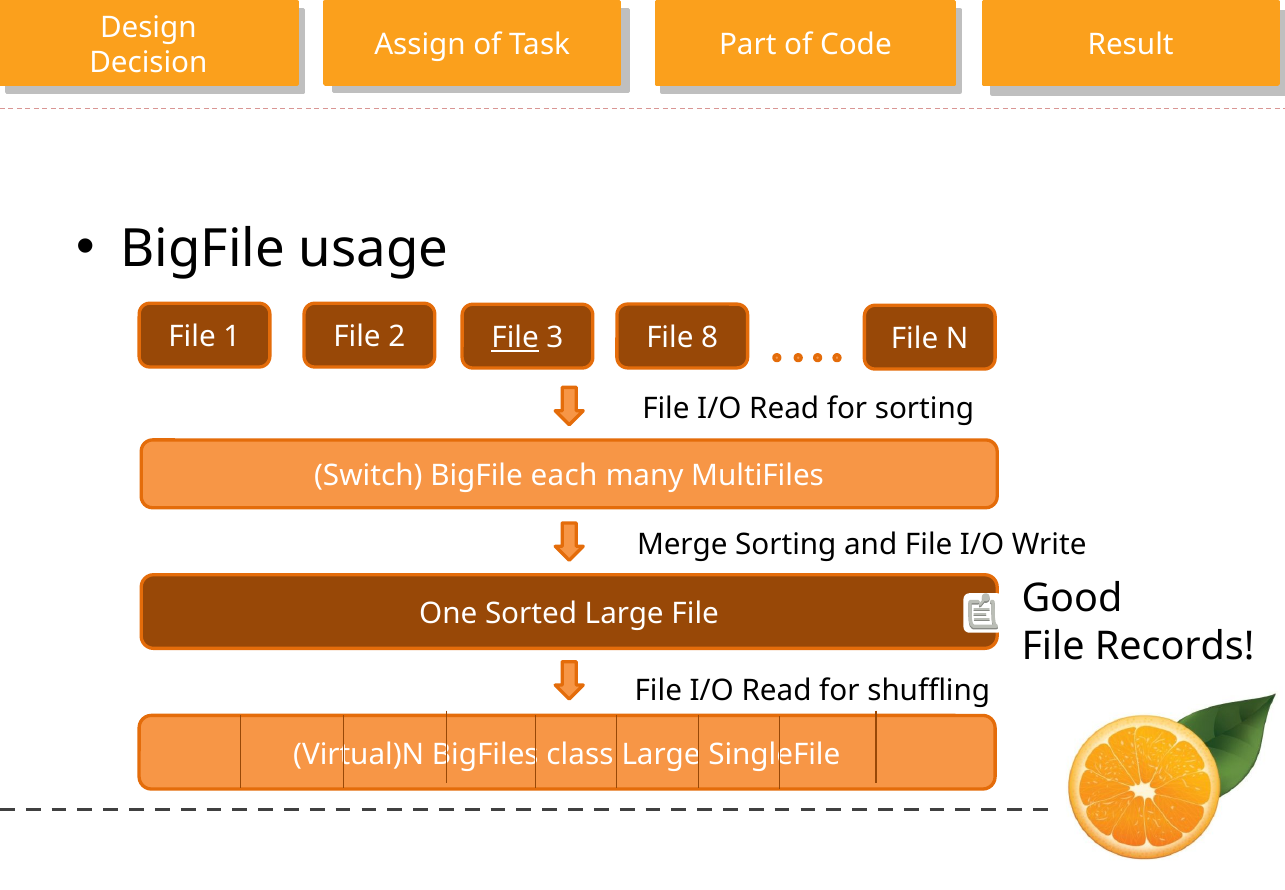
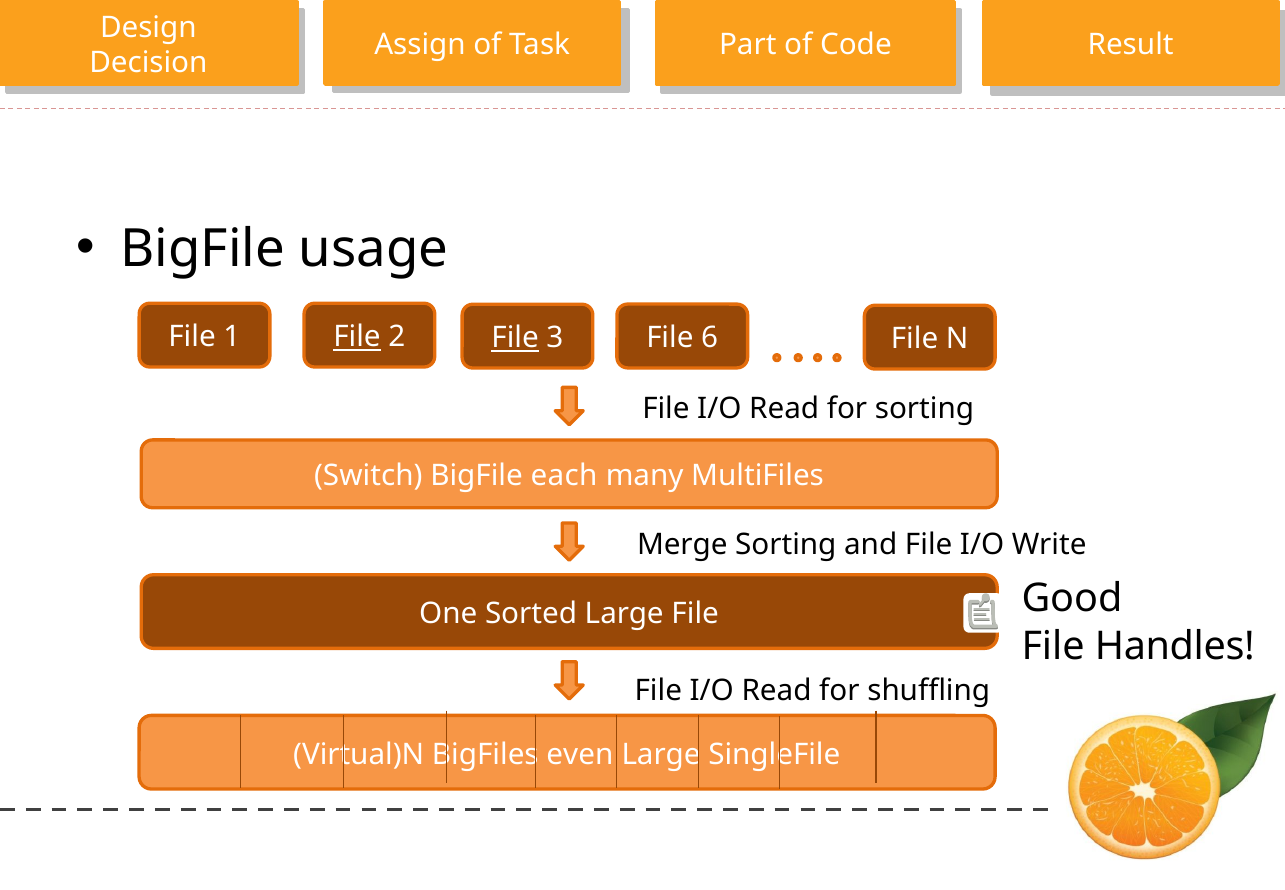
File underline: none -> present (357, 337)
8: 8 -> 6 (710, 338)
Records: Records -> Handles (1175, 646)
class: class -> even (580, 754)
